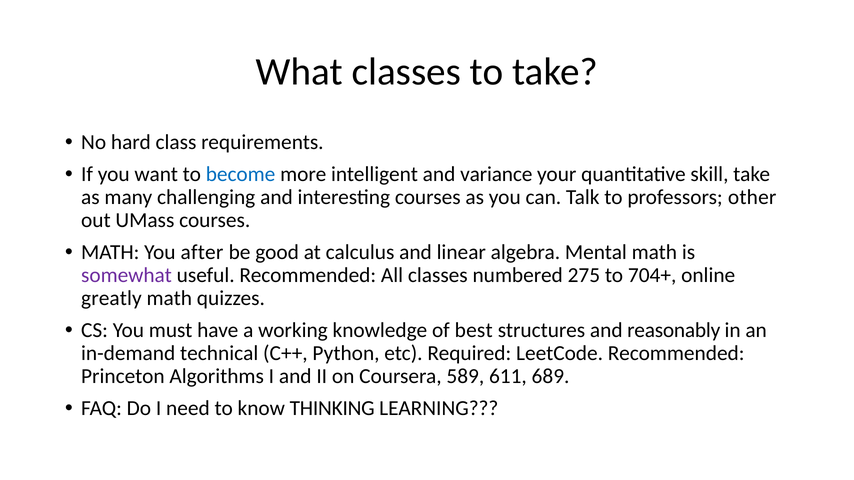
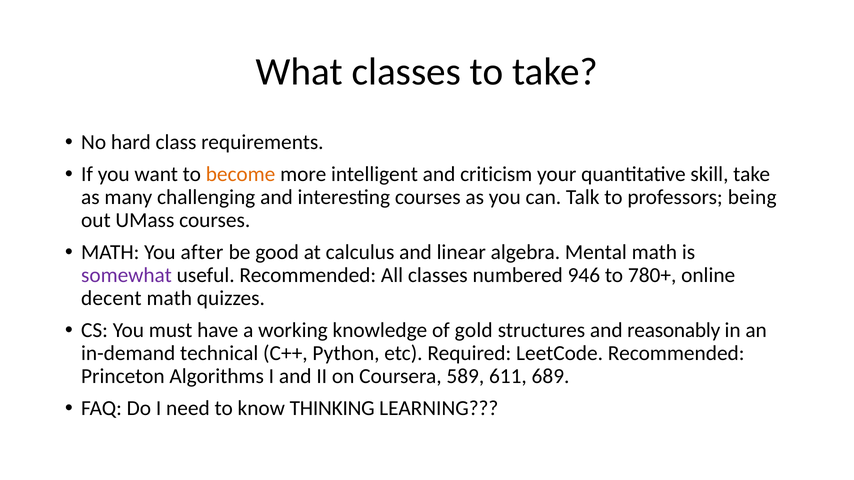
become colour: blue -> orange (241, 174)
variance: variance -> criticism (496, 174)
other: other -> being (752, 197)
275: 275 -> 946 (584, 276)
704+: 704+ -> 780+ (652, 276)
greatly: greatly -> decent (111, 299)
best: best -> gold (474, 331)
